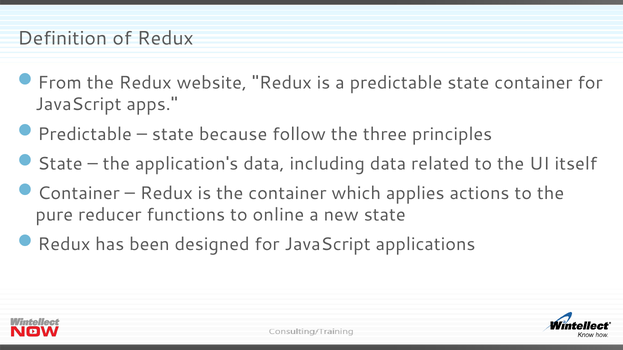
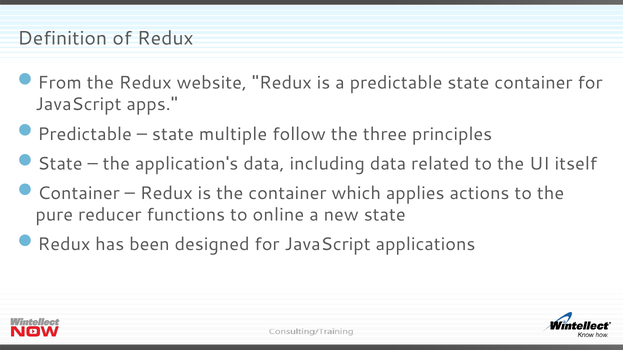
because: because -> multiple (233, 134)
